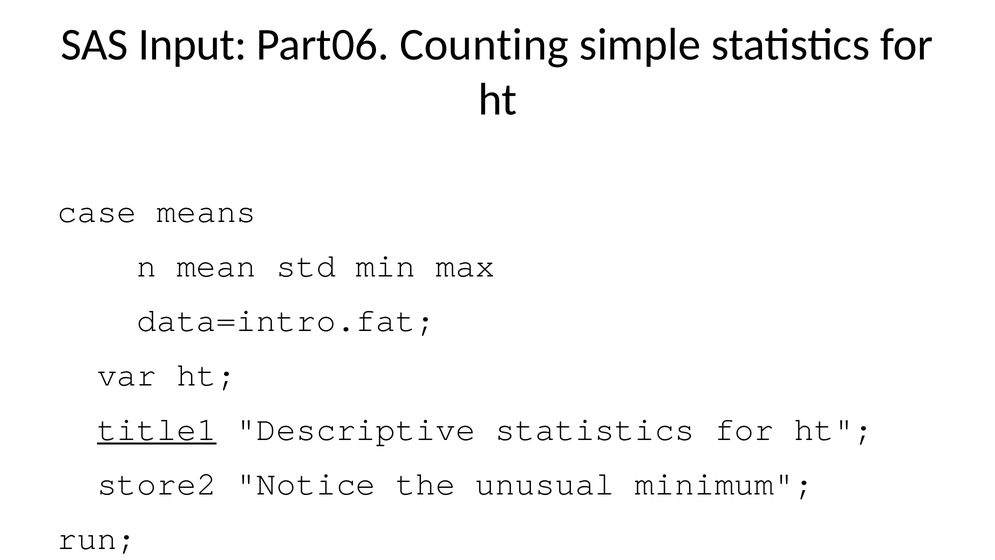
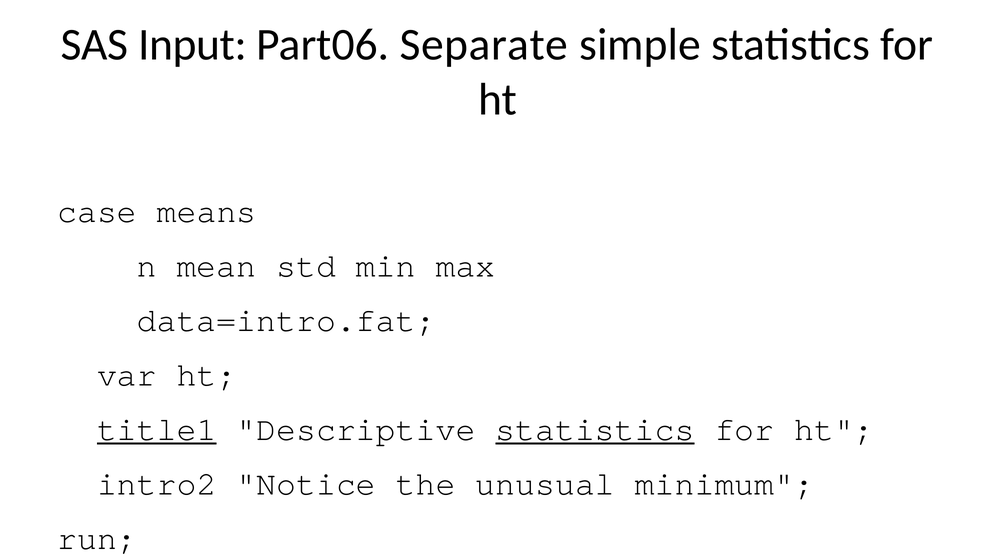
Counting: Counting -> Separate (484, 45)
statistics underline: none -> present (595, 429)
store2: store2 -> intro2 (157, 484)
